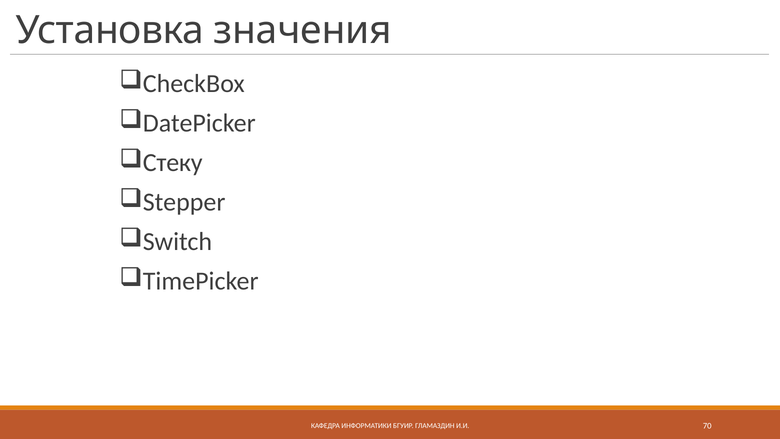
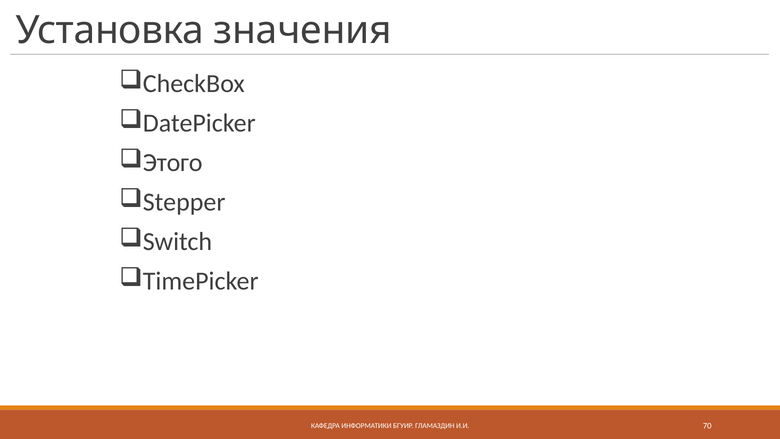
Стеку: Стеку -> Этого (173, 163)
